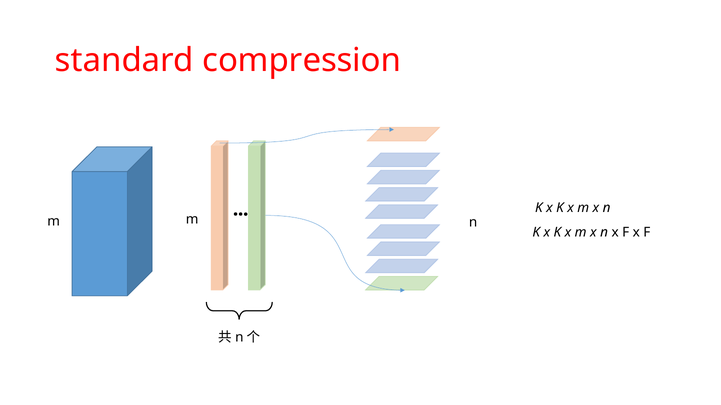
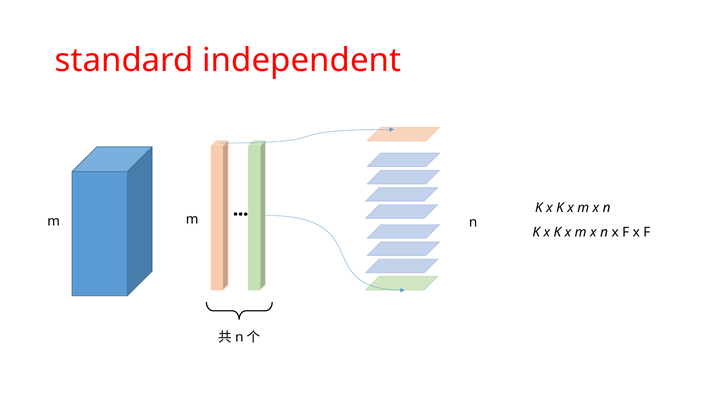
compression: compression -> independent (302, 61)
